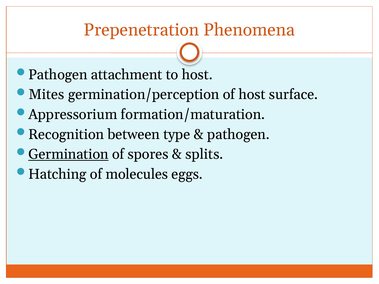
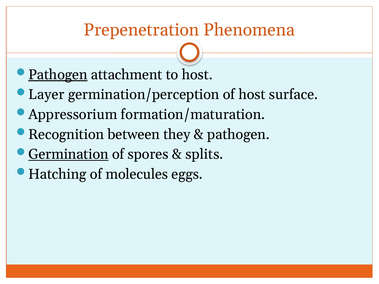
Pathogen underline: none -> present (58, 75)
Mites: Mites -> Layer (46, 95)
type: type -> they (177, 134)
